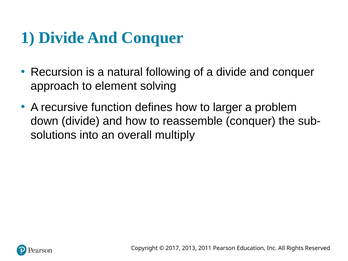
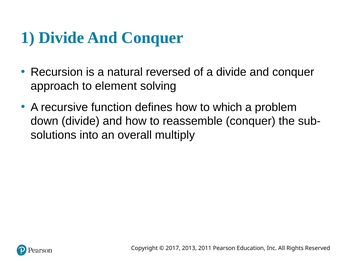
following: following -> reversed (168, 72)
larger: larger -> which (228, 107)
